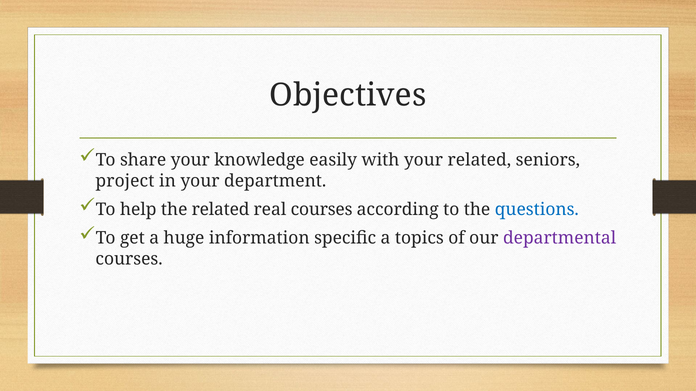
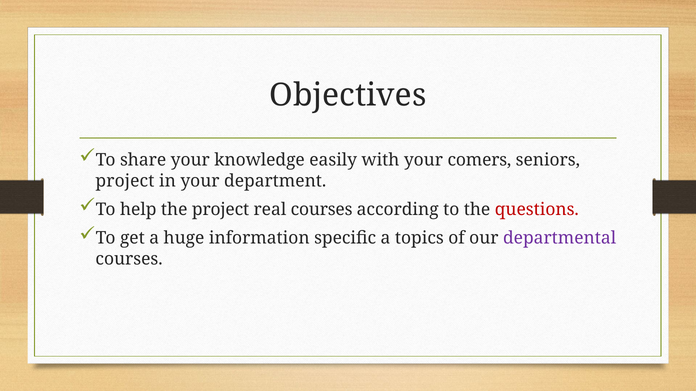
your related: related -> comers (479, 160)
the related: related -> project (221, 210)
questions colour: blue -> red (537, 210)
